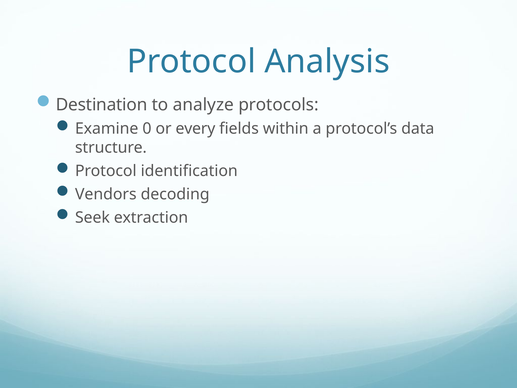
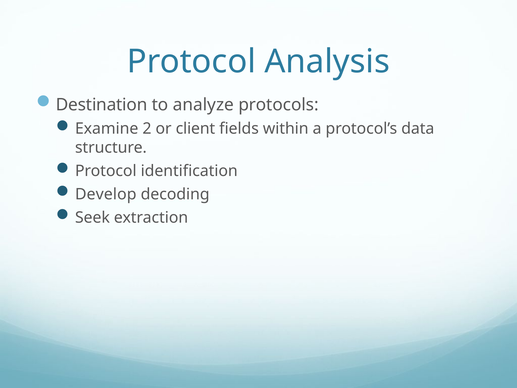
0: 0 -> 2 (147, 129)
every: every -> client (195, 129)
Vendors: Vendors -> Develop (106, 194)
